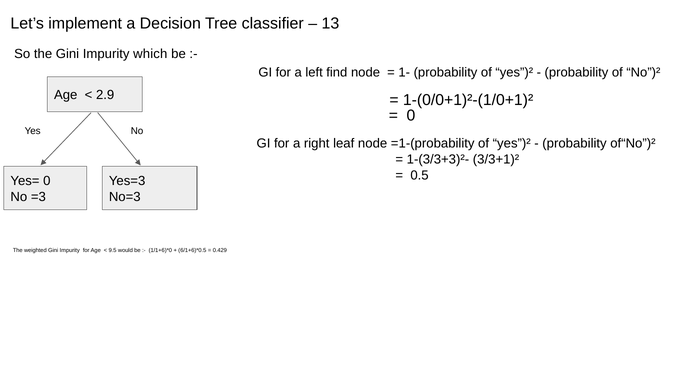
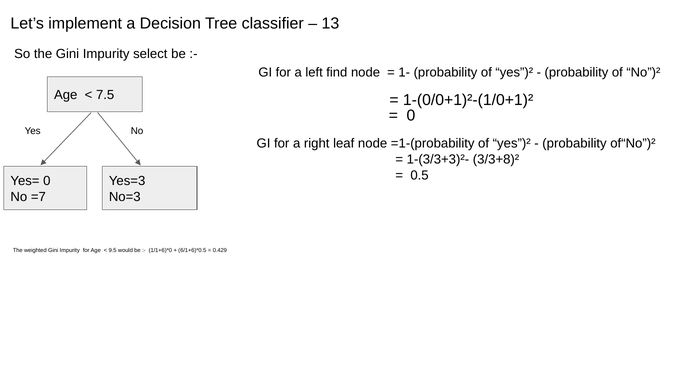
which: which -> select (150, 54)
2.9: 2.9 -> 7.5 (105, 95)
3/3+1)²: 3/3+1)² -> 3/3+8)² (496, 159)
=3: =3 -> =7 (38, 197)
